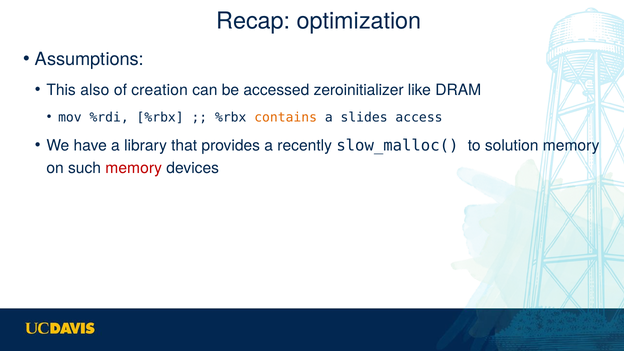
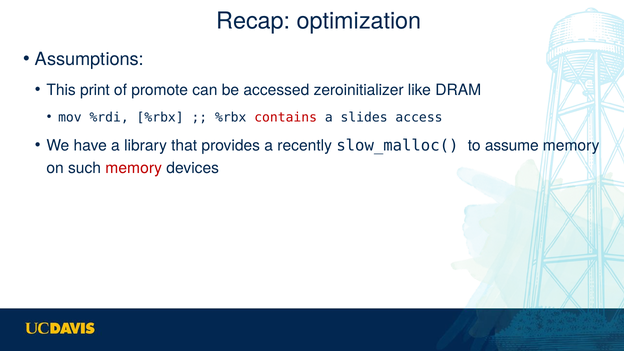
also: also -> print (95, 90)
creation: creation -> promote (160, 90)
contains colour: orange -> red (286, 117)
solution: solution -> assume (512, 146)
